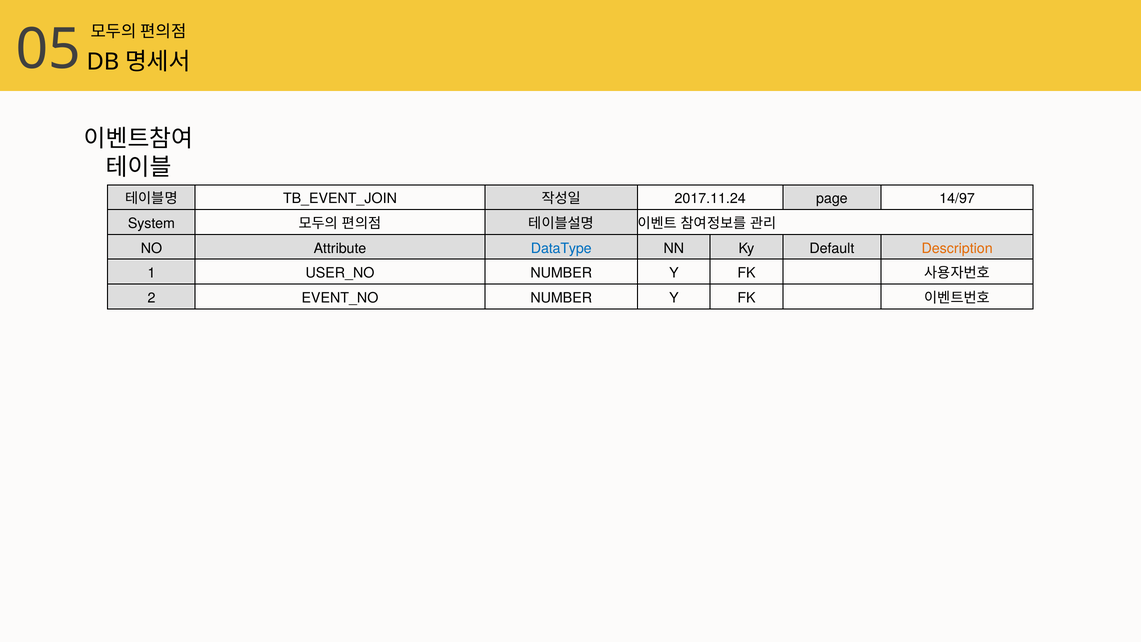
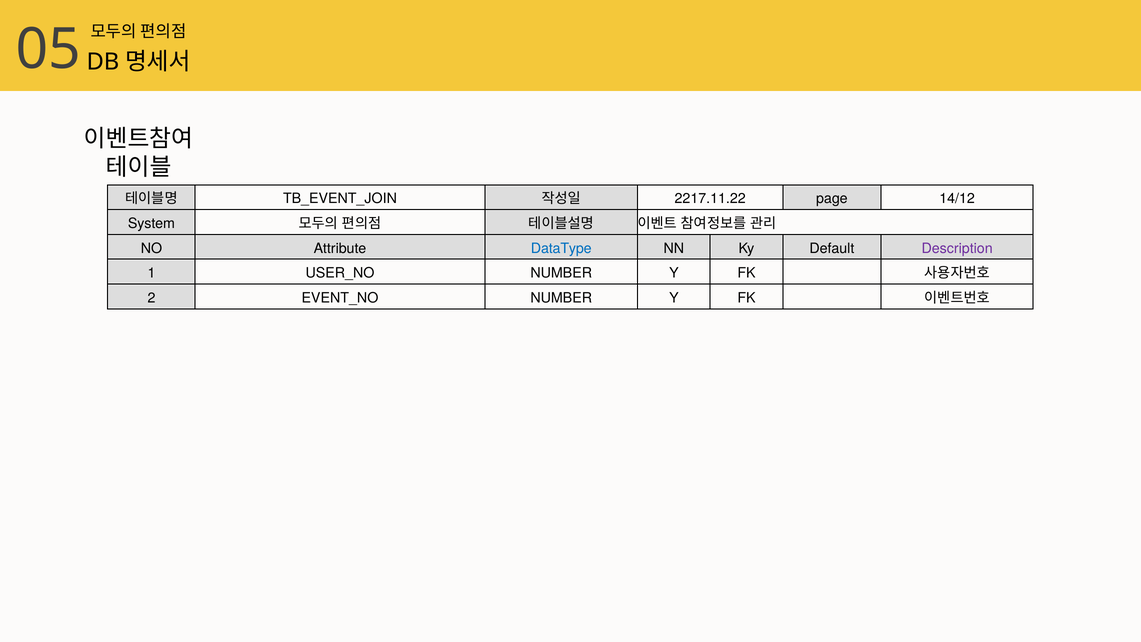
2017.11.24: 2017.11.24 -> 2217.11.22 (710, 199)
14/97: 14/97 -> 14/12 (957, 199)
Description colour: orange -> purple (957, 248)
